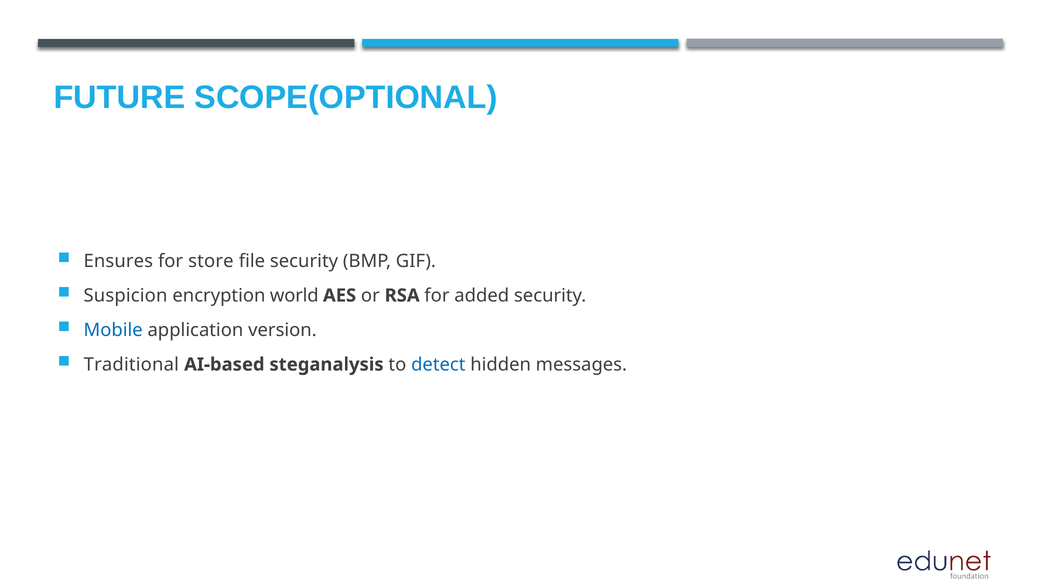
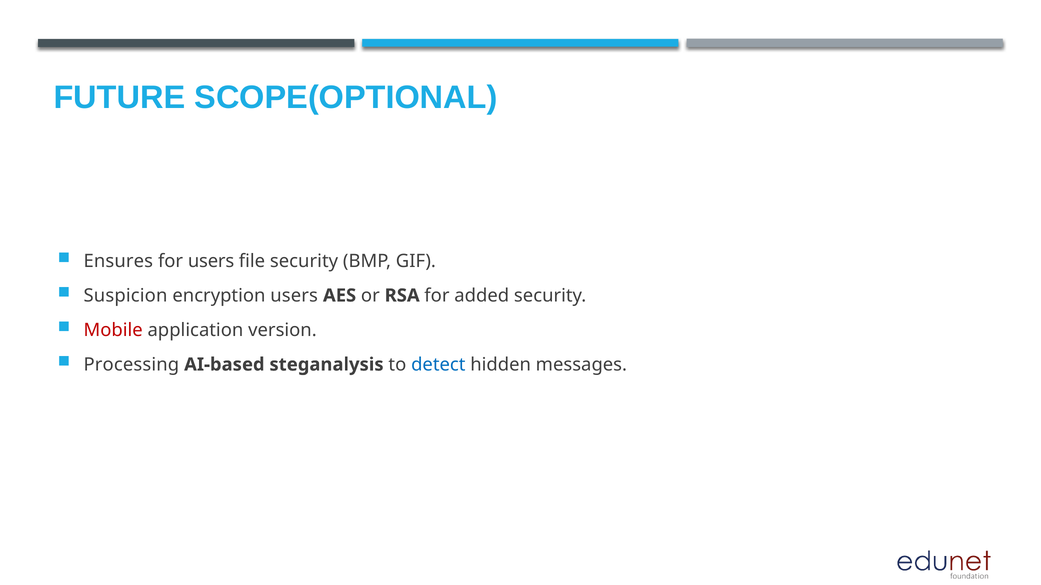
for store: store -> users (211, 261)
encryption world: world -> users (294, 296)
Mobile colour: blue -> red (113, 330)
Traditional: Traditional -> Processing (131, 365)
